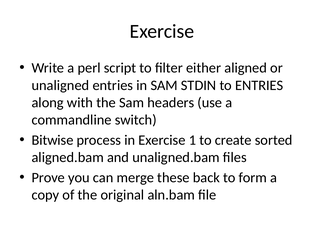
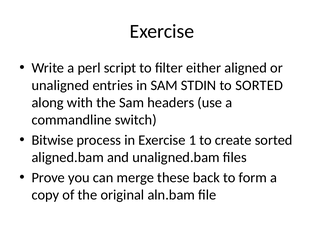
to ENTRIES: ENTRIES -> SORTED (259, 85)
